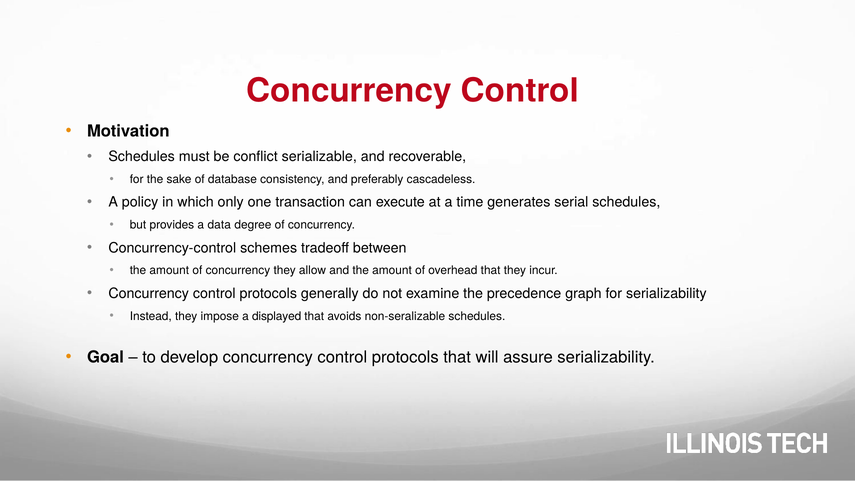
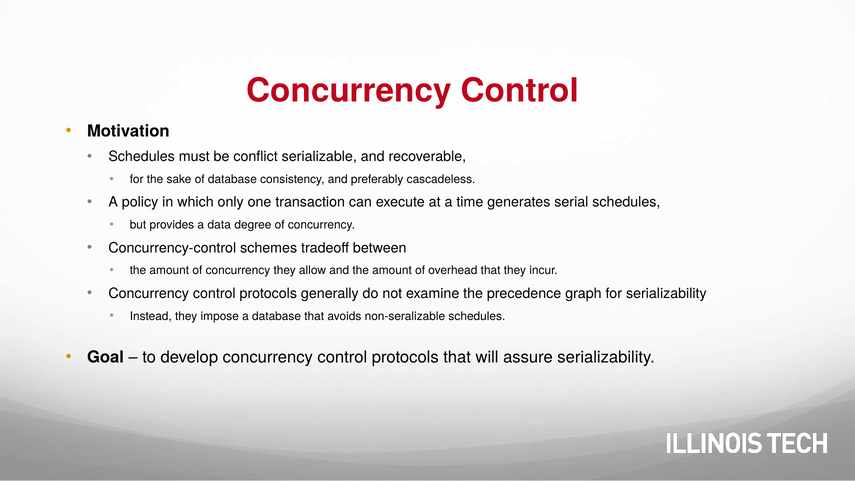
a displayed: displayed -> database (277, 316)
